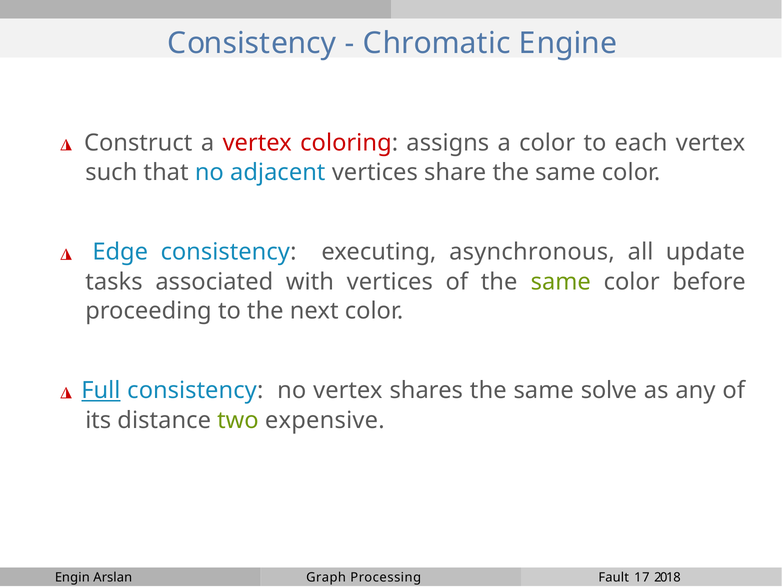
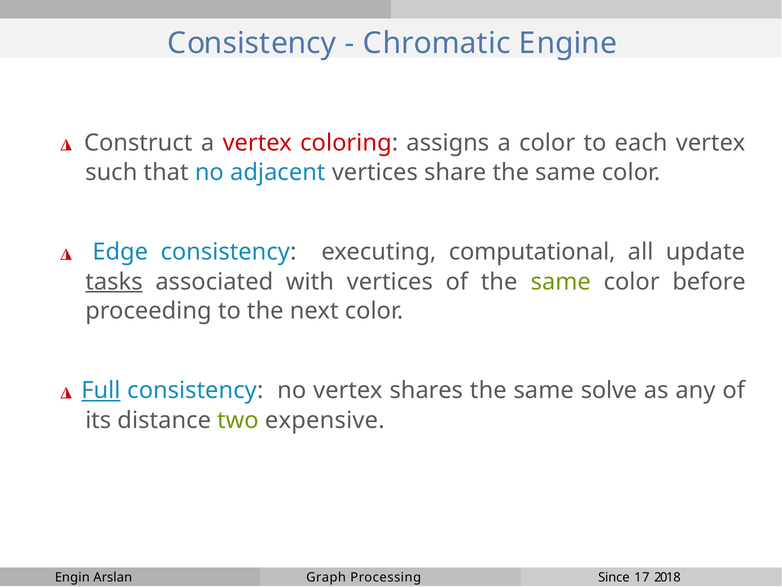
asynchronous: asynchronous -> computational (532, 252)
tasks underline: none -> present (114, 282)
Fault: Fault -> Since (614, 577)
